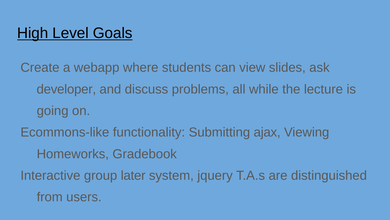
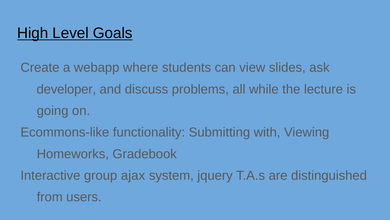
ajax: ajax -> with (267, 132)
later: later -> ajax (133, 175)
